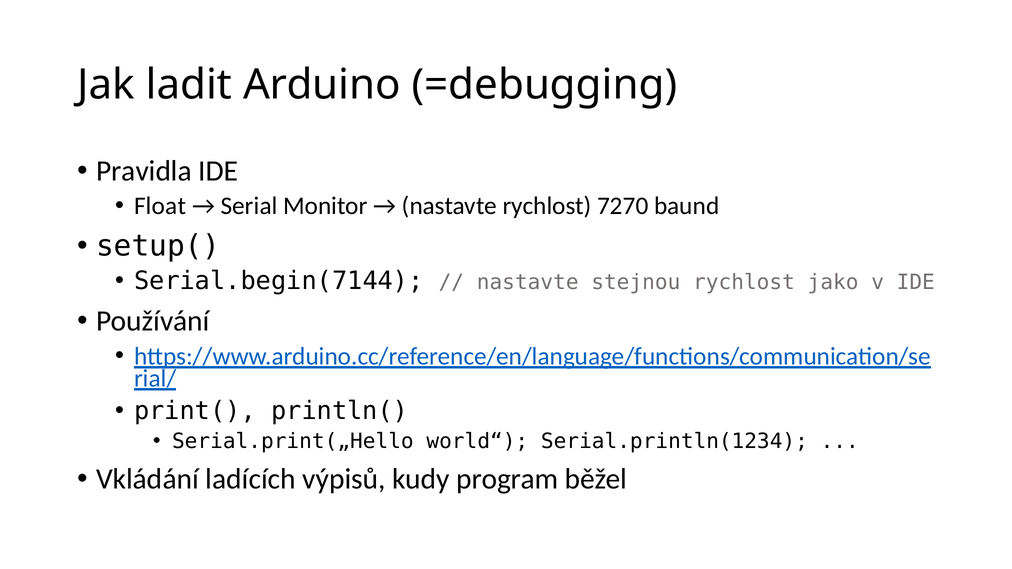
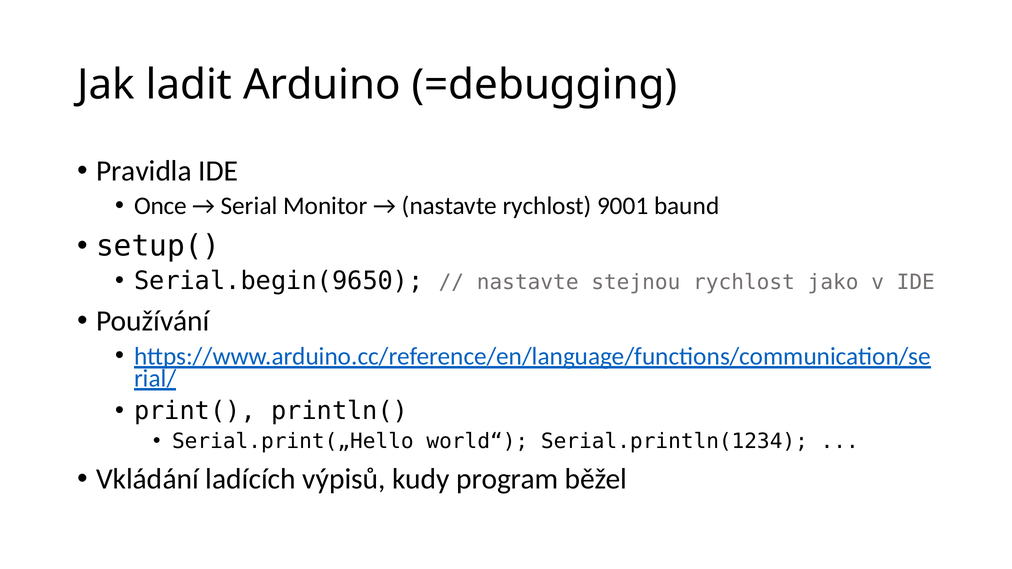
Float: Float -> Once (160, 206)
7270: 7270 -> 9001 (623, 206)
Serial.begin(7144: Serial.begin(7144 -> Serial.begin(9650 (279, 281)
